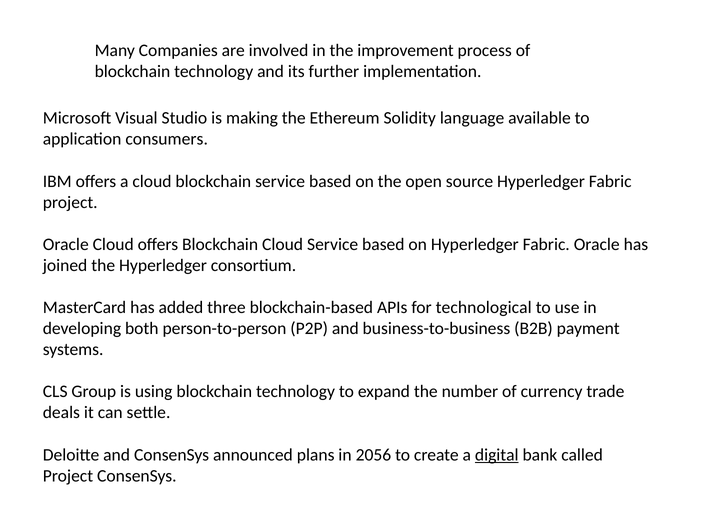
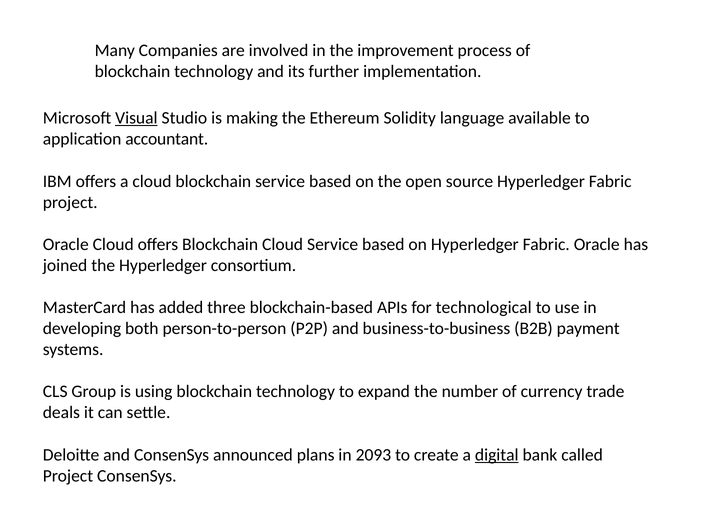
Visual underline: none -> present (136, 118)
consumers: consumers -> accountant (167, 139)
2056: 2056 -> 2093 (373, 455)
